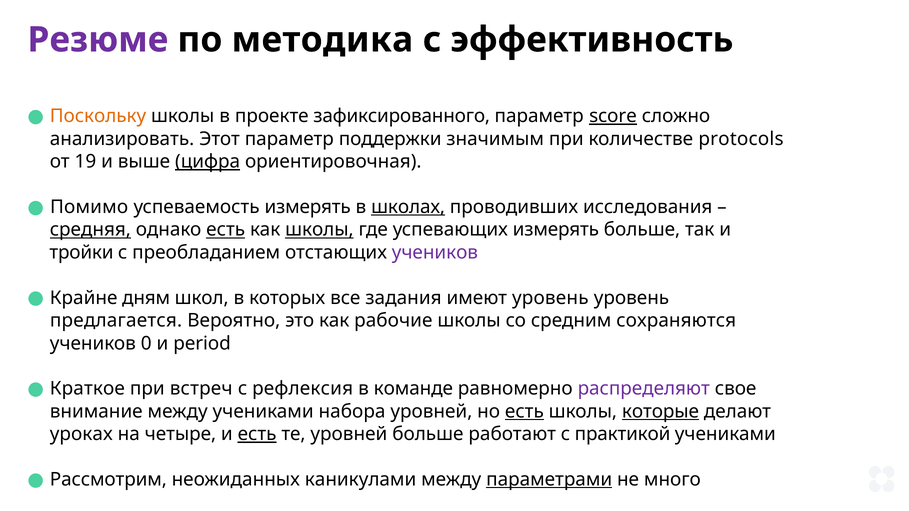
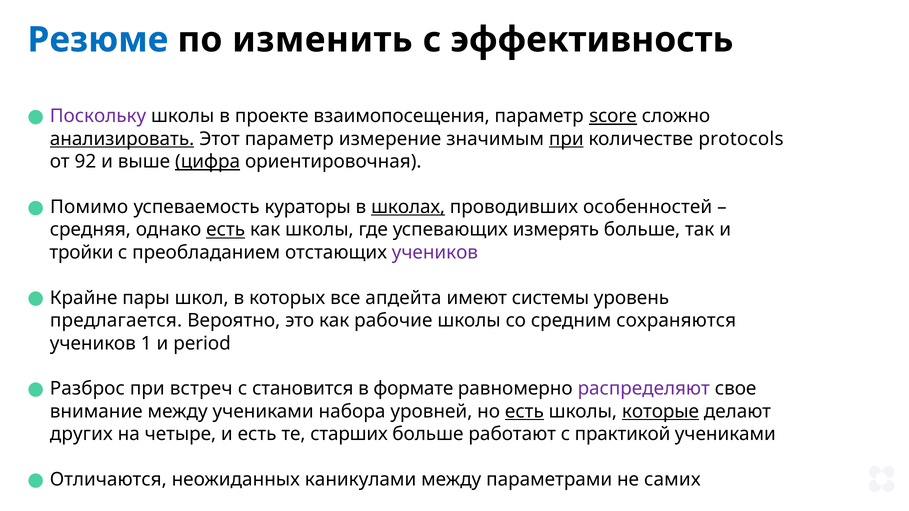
Резюме colour: purple -> blue (98, 40)
методика: методика -> изменить (322, 40)
Поскольку colour: orange -> purple (98, 116)
зафиксированного: зафиксированного -> взаимопосещения (402, 116)
анализировать underline: none -> present (122, 139)
поддержки: поддержки -> измерение (390, 139)
при underline: none -> present (566, 139)
19: 19 -> 92 (85, 162)
успеваемость измерять: измерять -> кураторы (308, 207)
исследования: исследования -> особенностей (648, 207)
средняя underline: present -> none (90, 230)
школы underline: present -> none (319, 230)
дням: дням -> пары (146, 298)
задания: задания -> апдейта (403, 298)
имеют уровень: уровень -> системы (551, 298)
0: 0 -> 1 (146, 343)
Краткое: Краткое -> Разброс (87, 389)
рефлексия: рефлексия -> становится (303, 389)
команде: команде -> формате (413, 389)
уроках: уроках -> других (81, 434)
есть underline: present -> none (257, 434)
те уровней: уровней -> старших (349, 434)
Рассмотрим: Рассмотрим -> Отличаются (108, 480)
параметрами underline: present -> none (549, 480)
много: много -> самих (672, 480)
